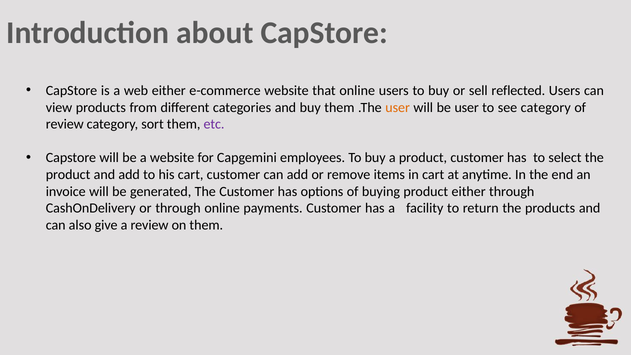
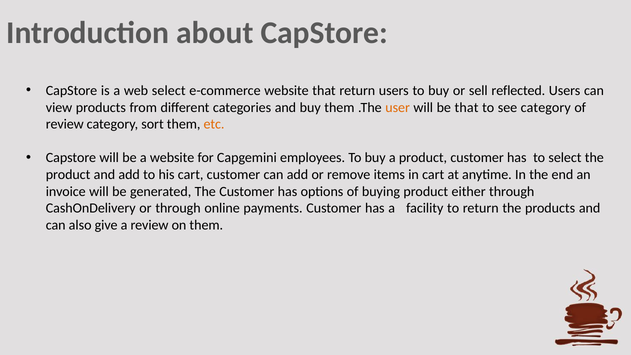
web either: either -> select (169, 91)
that online: online -> return (357, 91)
be user: user -> that (467, 107)
etc colour: purple -> orange (214, 124)
